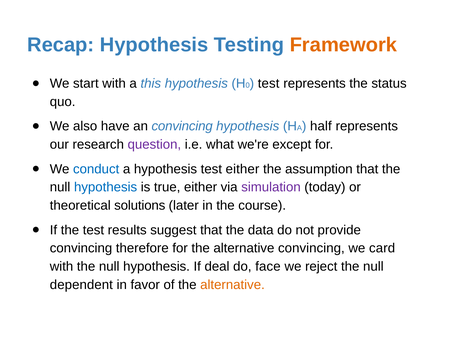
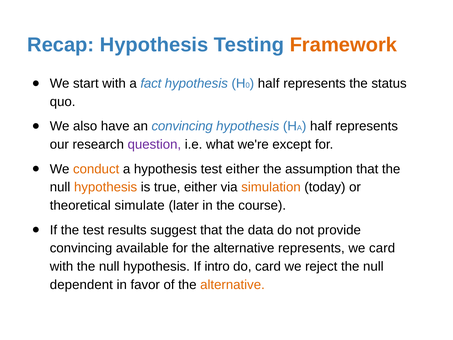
this: this -> fact (151, 83)
test: test -> half (269, 83)
conduct colour: blue -> orange (96, 169)
hypothesis colour: blue -> orange (106, 187)
simulation colour: purple -> orange (271, 187)
solutions: solutions -> simulate (140, 205)
therefore: therefore -> available (142, 248)
alternative convincing: convincing -> represents (311, 248)
deal: deal -> intro (217, 266)
do face: face -> card (268, 266)
